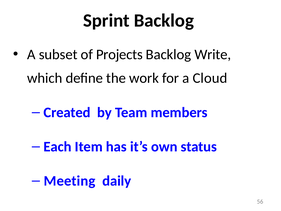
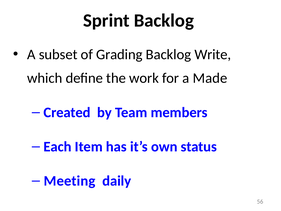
Projects: Projects -> Grading (119, 54)
Cloud: Cloud -> Made (210, 78)
